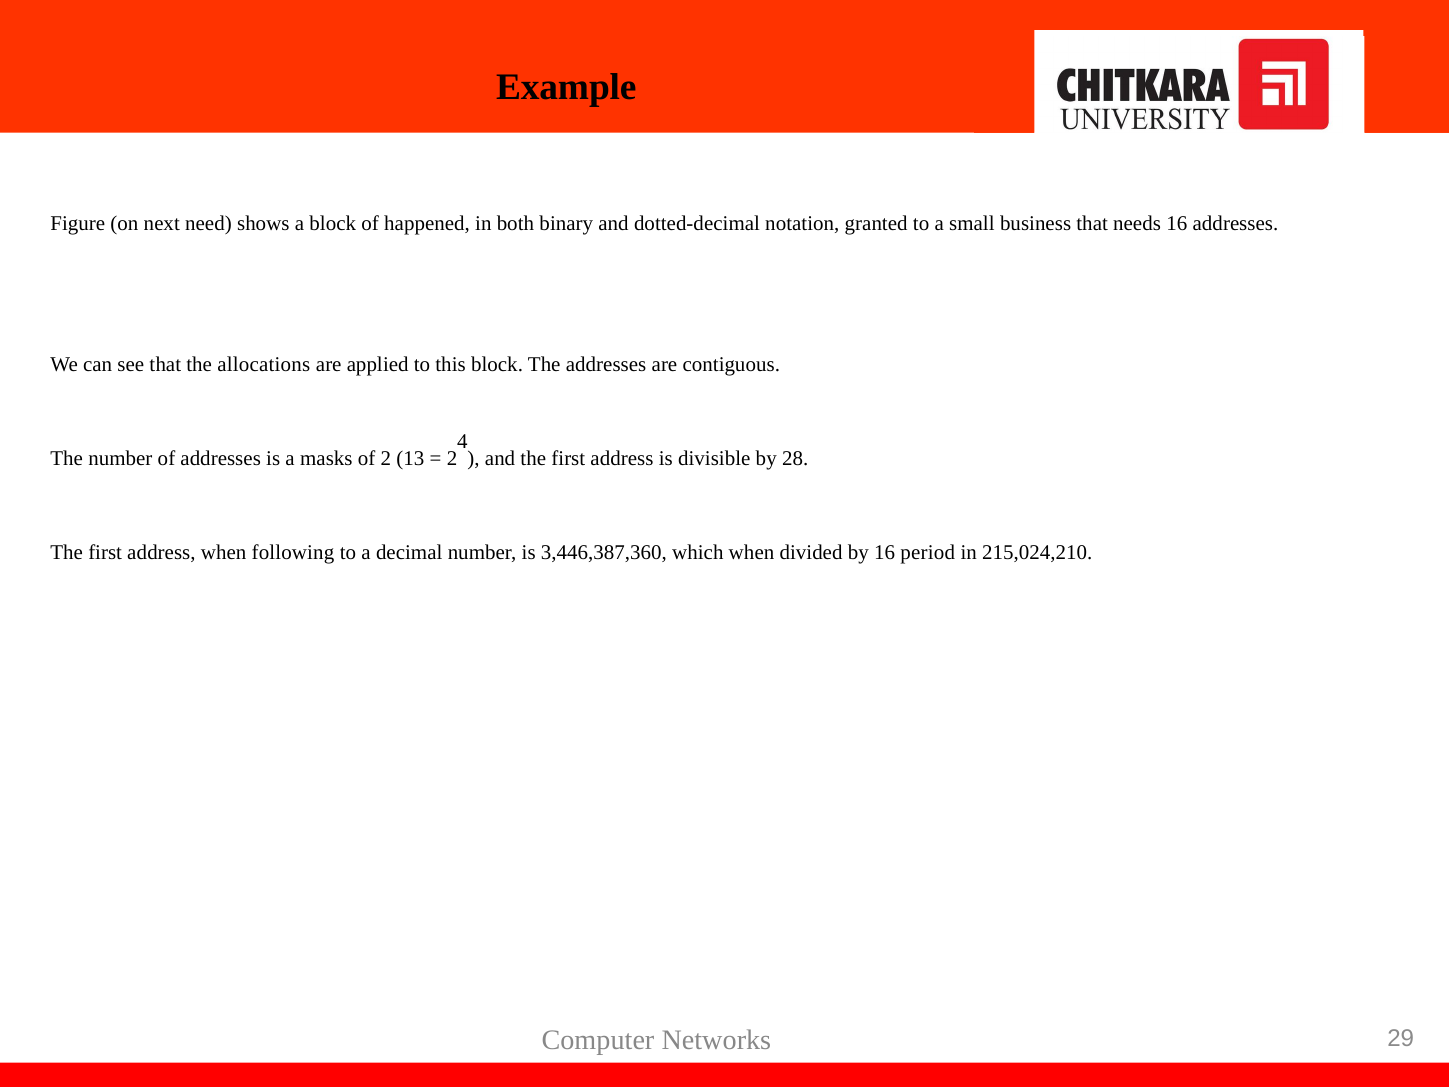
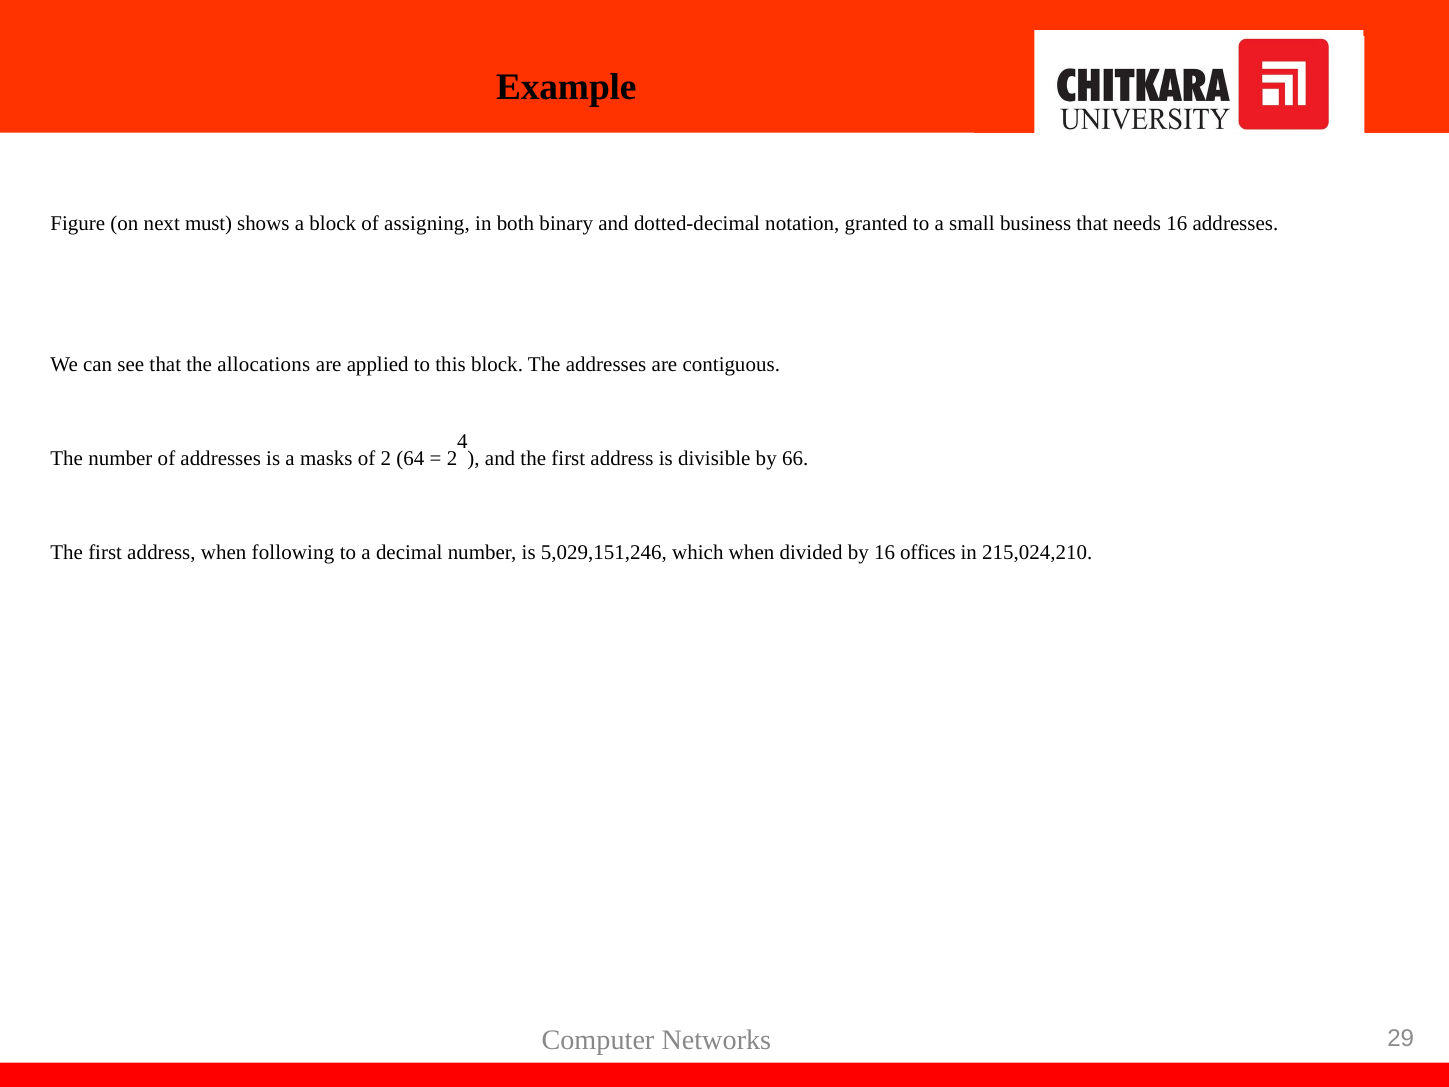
need: need -> must (209, 224)
happened: happened -> assigning (427, 224)
13: 13 -> 64 (410, 459)
28: 28 -> 66 (795, 459)
3,446,387,360: 3,446,387,360 -> 5,029,151,246 (604, 552)
period: period -> offices (928, 552)
